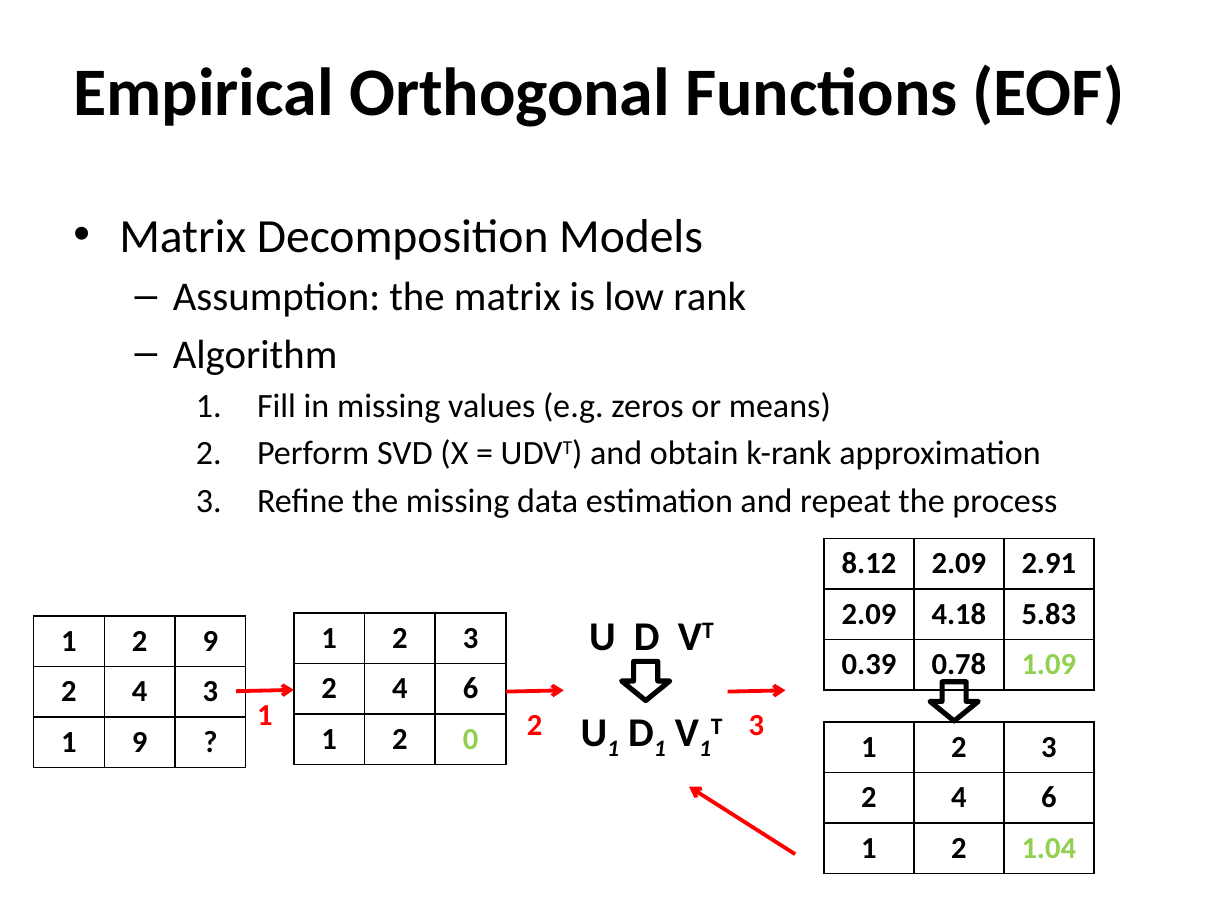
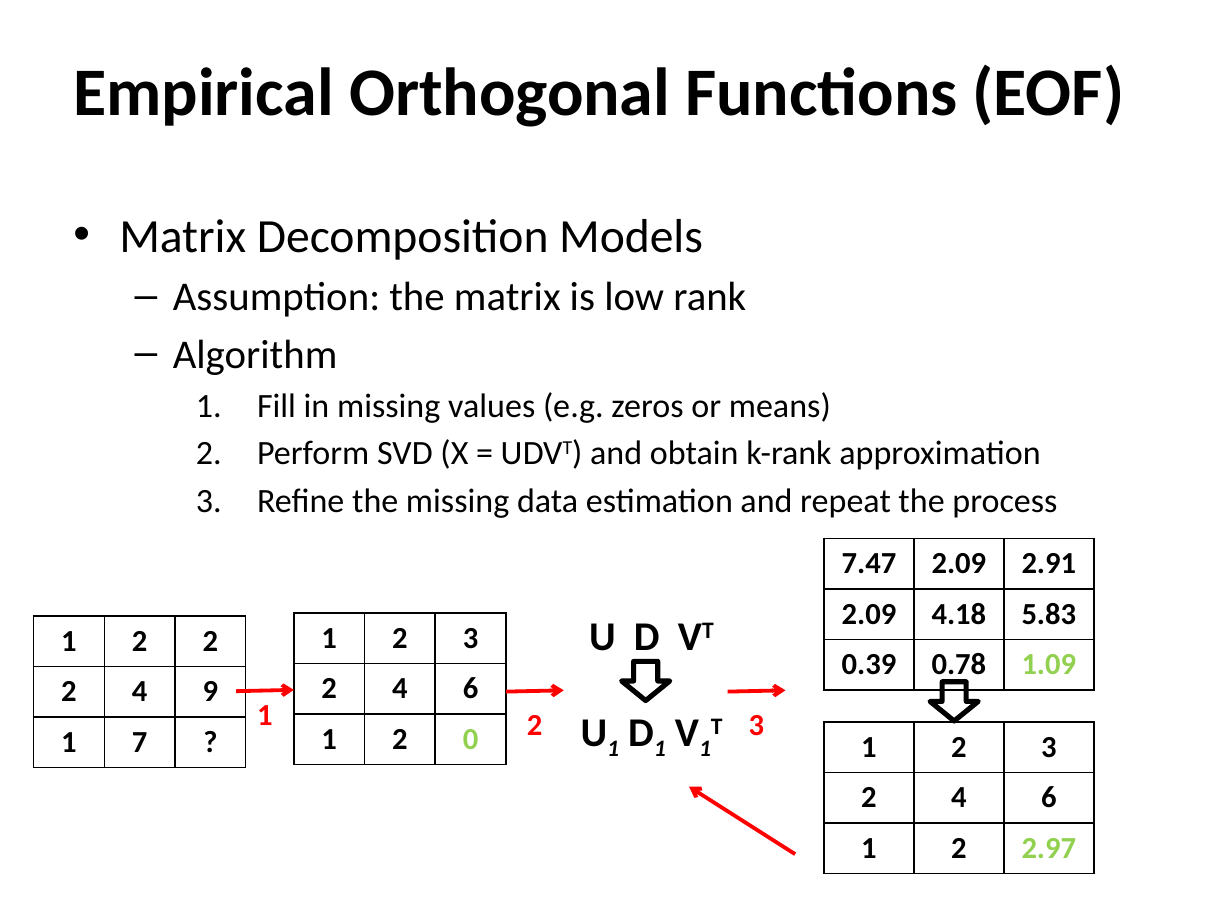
8.12: 8.12 -> 7.47 (869, 564)
1 2 9: 9 -> 2 (210, 641)
4 3: 3 -> 9 (210, 691)
1 9: 9 -> 7 (140, 742)
1.04: 1.04 -> 2.97 (1049, 848)
